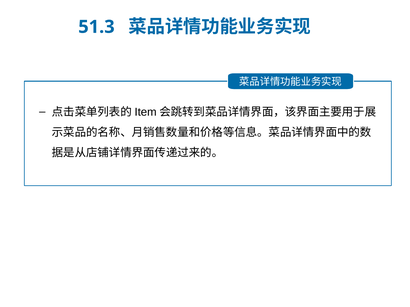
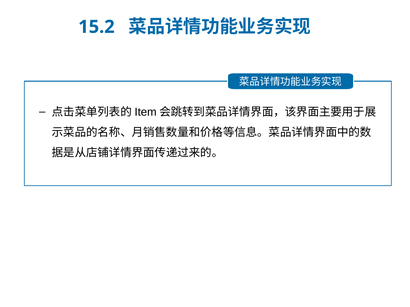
51.3: 51.3 -> 15.2 (96, 27)
